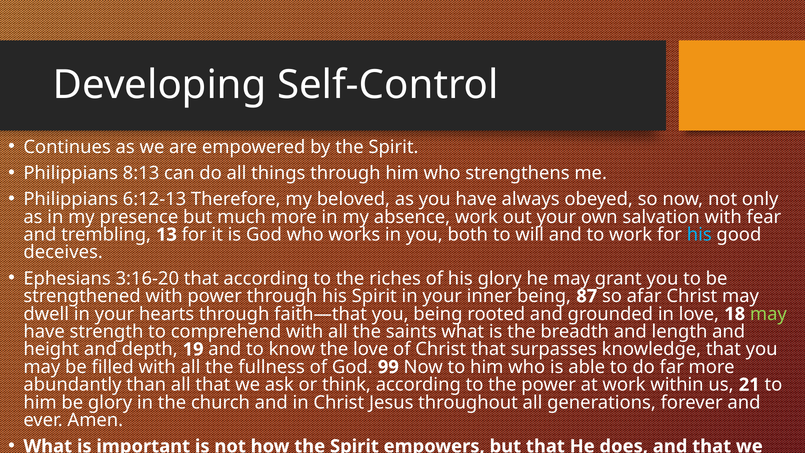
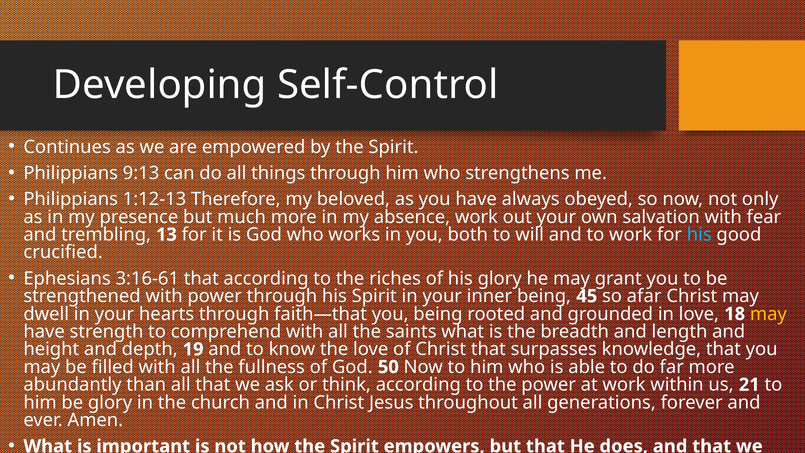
8:13: 8:13 -> 9:13 (141, 173)
6:12-13: 6:12-13 -> 1:12-13 (155, 199)
deceives: deceives -> crucified (63, 252)
3:16-20: 3:16-20 -> 3:16-61 (147, 278)
87: 87 -> 45 (587, 296)
may colour: light green -> yellow (768, 314)
99: 99 -> 50 (388, 367)
